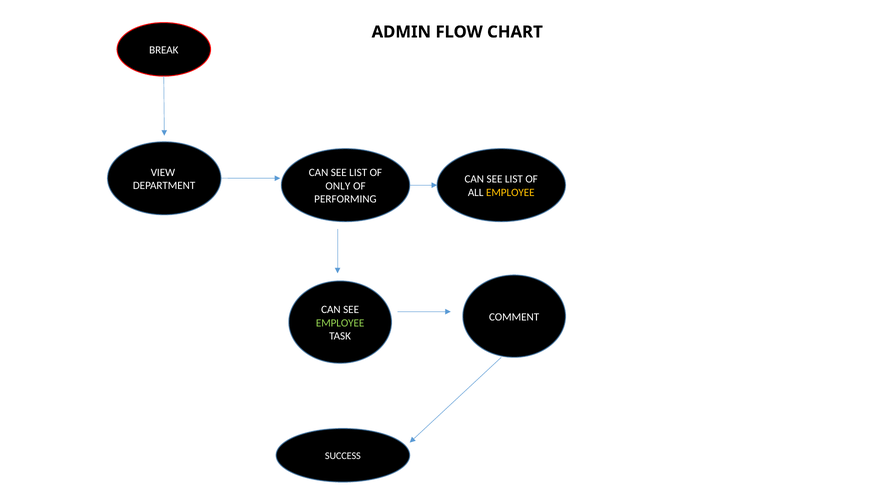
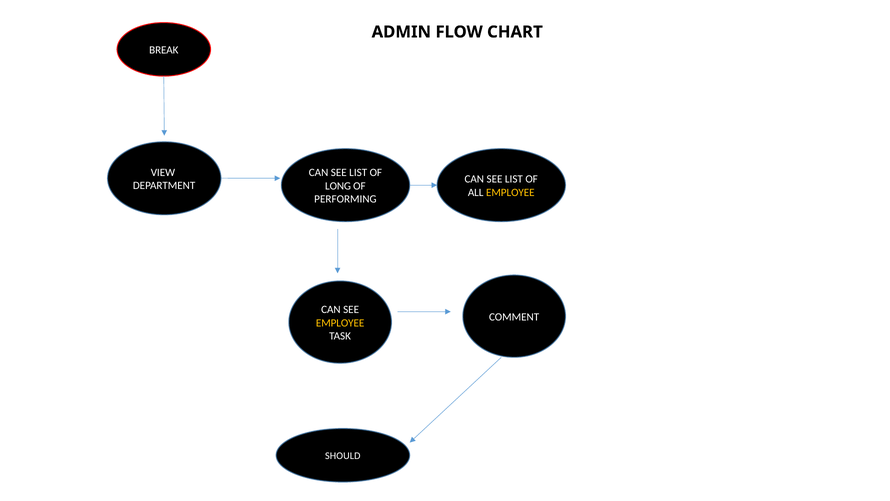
ONLY: ONLY -> LONG (338, 186)
EMPLOYEE colour: light green -> yellow (340, 323)
SUCCESS: SUCCESS -> SHOULD (343, 456)
